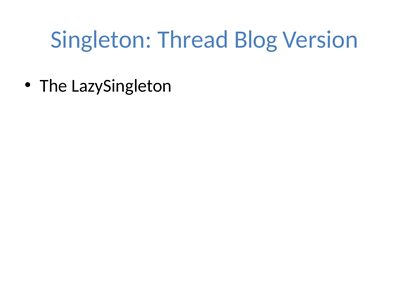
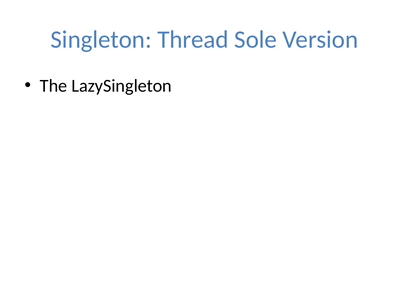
Blog: Blog -> Sole (256, 40)
